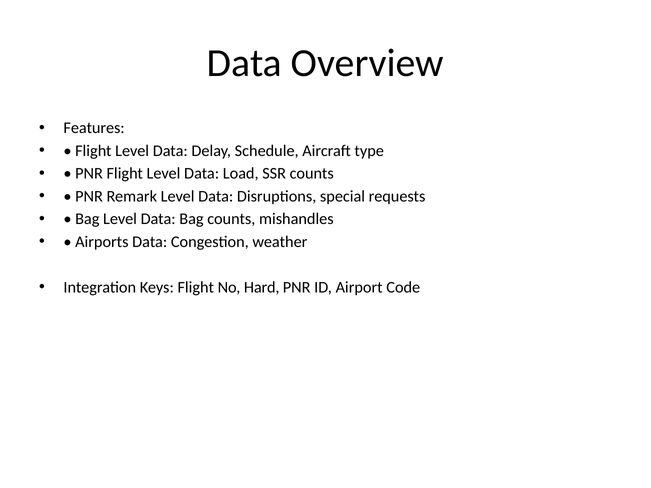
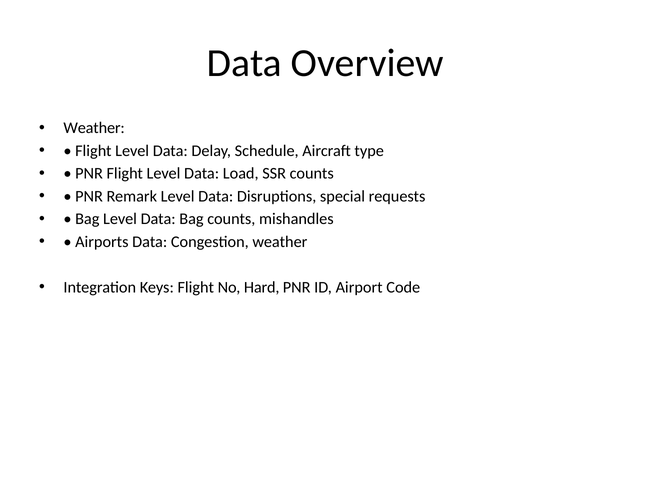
Features: Features -> Weather (94, 128)
